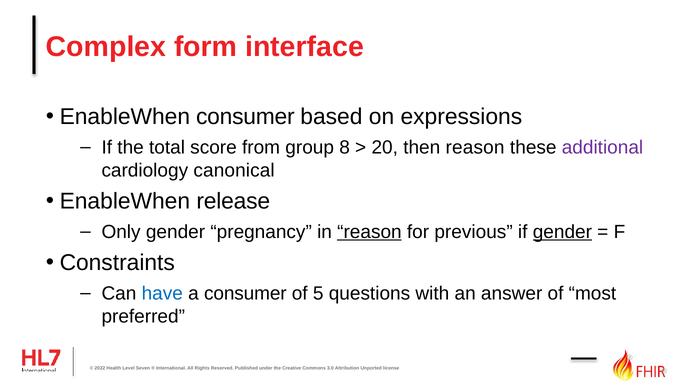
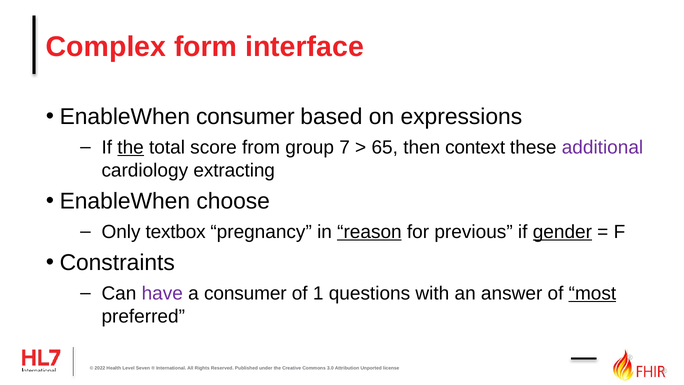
the underline: none -> present (131, 147)
8: 8 -> 7 (345, 147)
20: 20 -> 65 (385, 147)
then reason: reason -> context (475, 147)
canonical: canonical -> extracting (234, 170)
release: release -> choose (233, 201)
Only gender: gender -> textbox (176, 232)
have colour: blue -> purple (162, 293)
5: 5 -> 1 (318, 293)
most underline: none -> present (592, 293)
